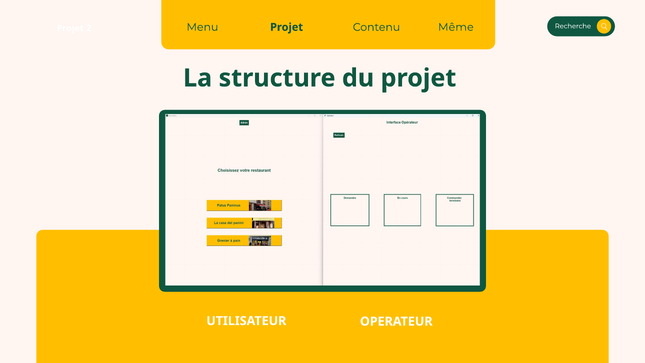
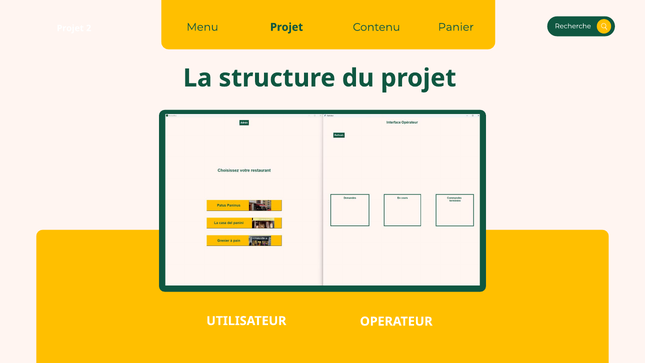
Même: Même -> Panier (456, 27)
